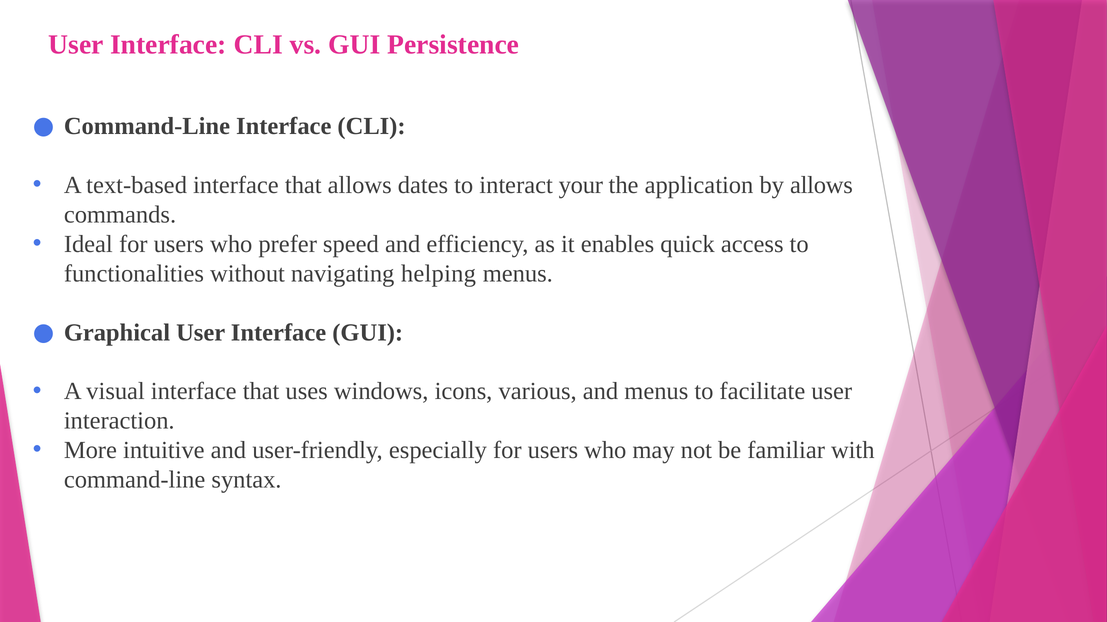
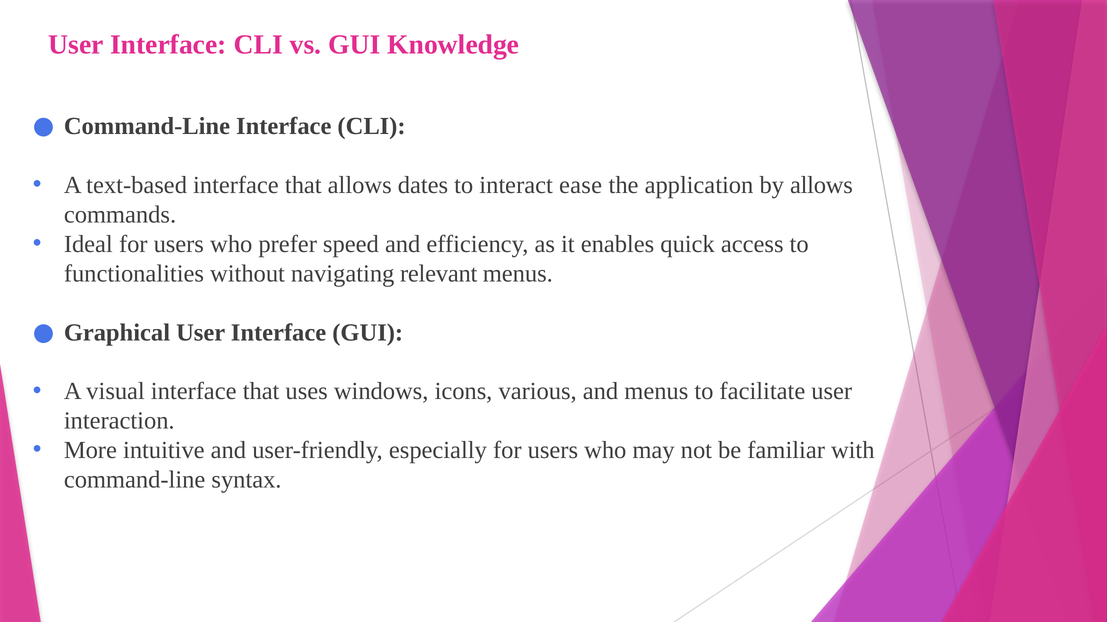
Persistence: Persistence -> Knowledge (453, 45)
your: your -> ease (581, 185)
helping: helping -> relevant (439, 274)
